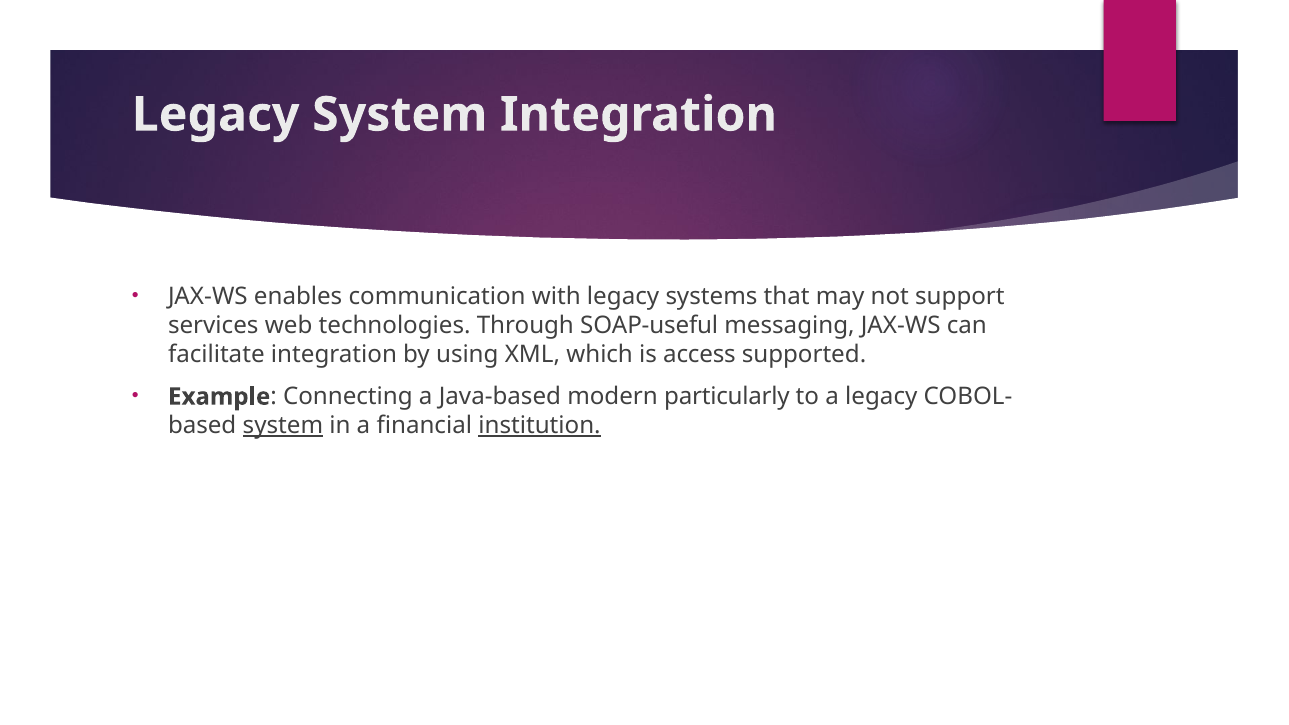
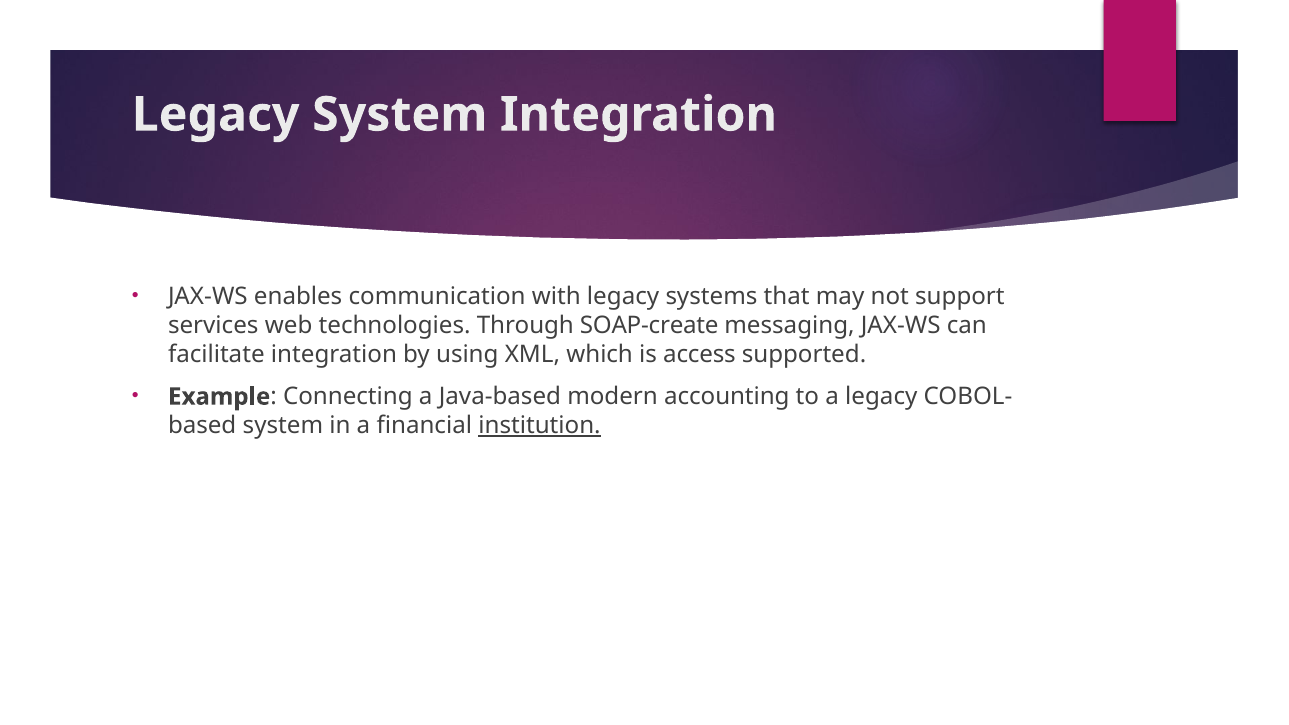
SOAP-useful: SOAP-useful -> SOAP-create (649, 325)
particularly: particularly -> accounting (727, 397)
system underline: present -> none (283, 426)
